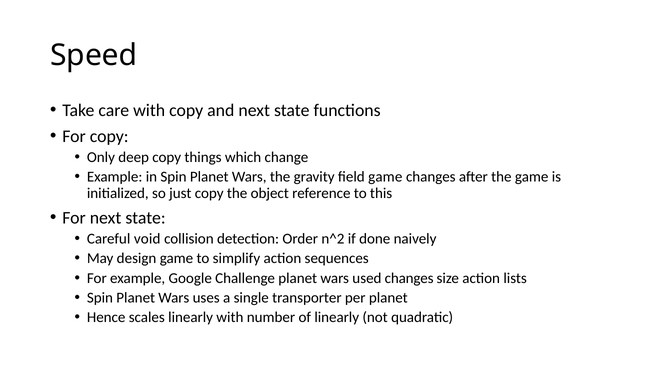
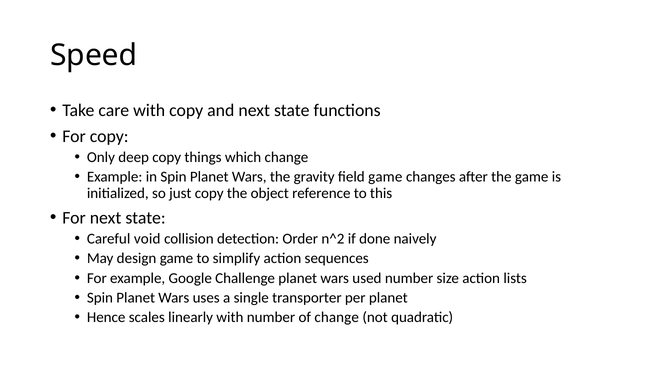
used changes: changes -> number (409, 278)
of linearly: linearly -> change (337, 317)
